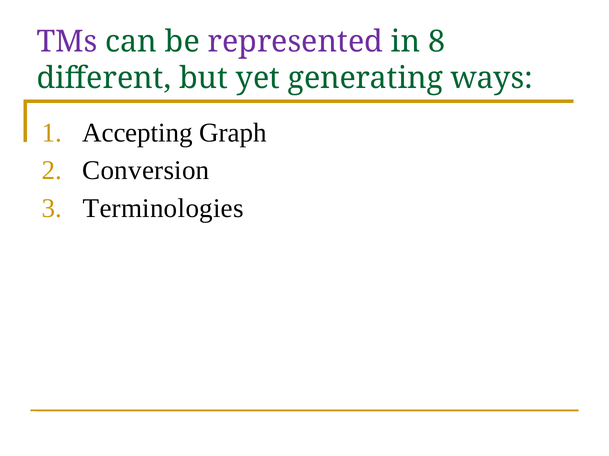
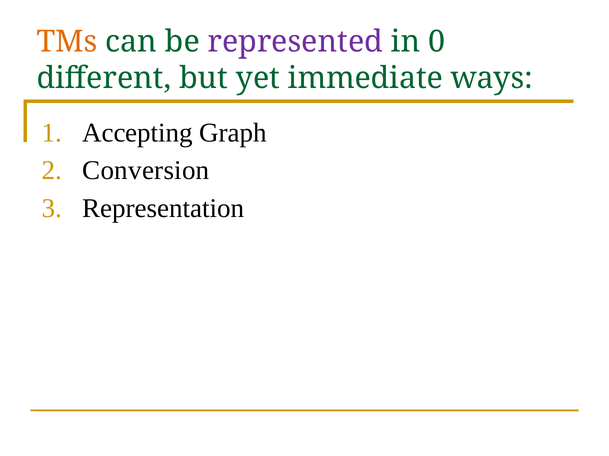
TMs colour: purple -> orange (67, 42)
8: 8 -> 0 (437, 42)
generating: generating -> immediate (365, 78)
Terminologies: Terminologies -> Representation (163, 209)
